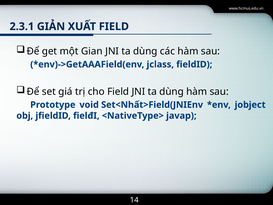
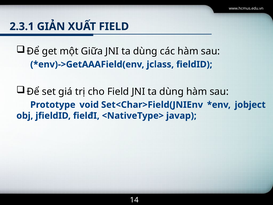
Gian: Gian -> Giữa (92, 51)
Set<Nhất>Field(JNIEnv: Set<Nhất>Field(JNIEnv -> Set<Char>Field(JNIEnv (152, 105)
